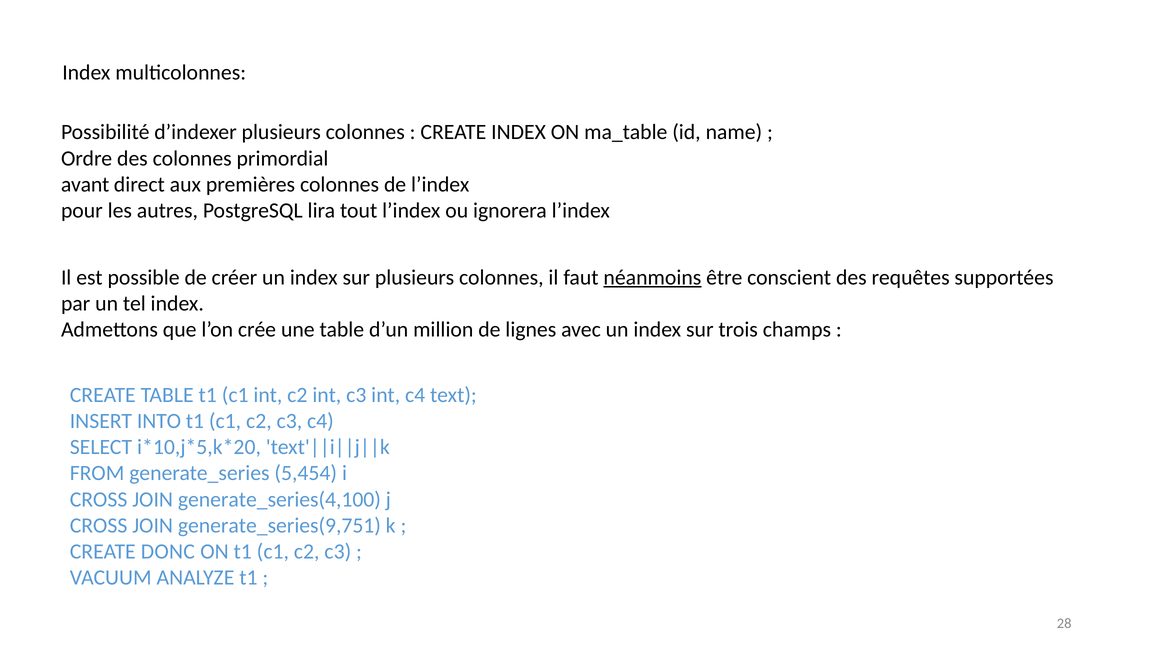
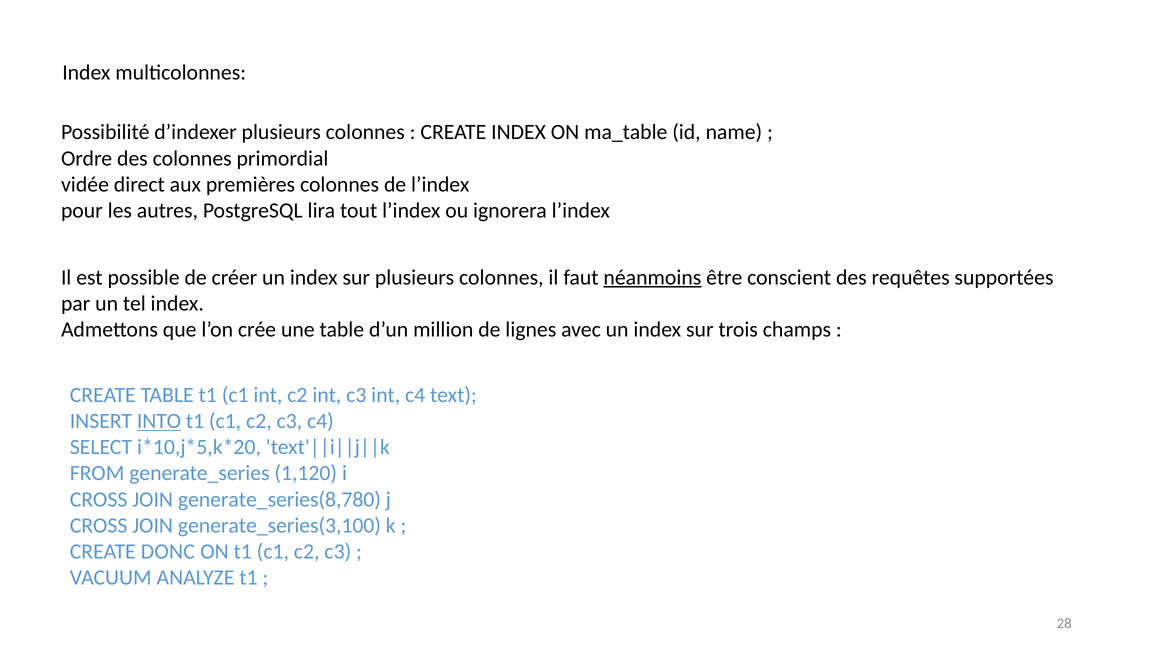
avant: avant -> vidée (85, 184)
INTO underline: none -> present (159, 421)
5,454: 5,454 -> 1,120 (306, 473)
generate_series(4,100: generate_series(4,100 -> generate_series(8,780 (279, 499)
generate_series(9,751: generate_series(9,751 -> generate_series(3,100 (279, 525)
